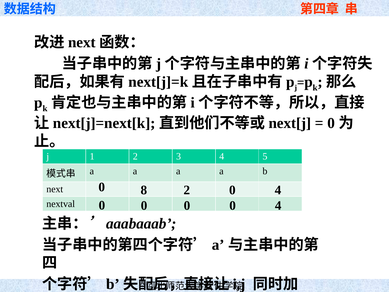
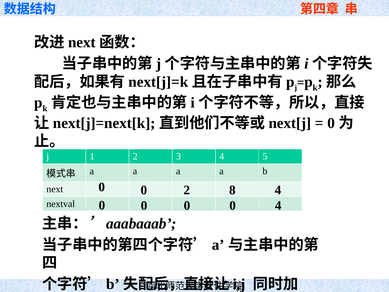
8: 8 -> 0 (144, 190)
2 0: 0 -> 8 (232, 190)
